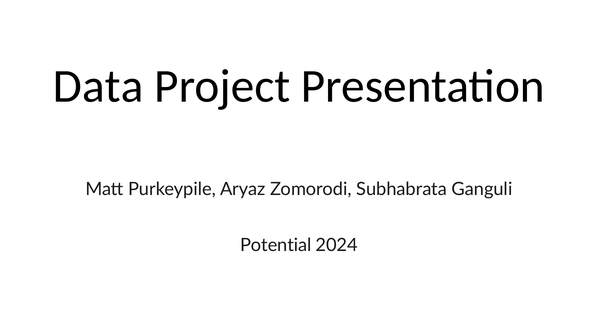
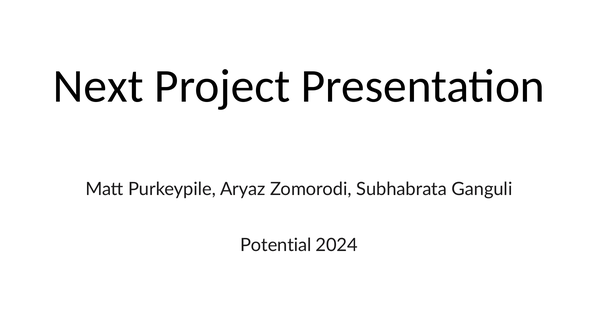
Data: Data -> Next (98, 86)
